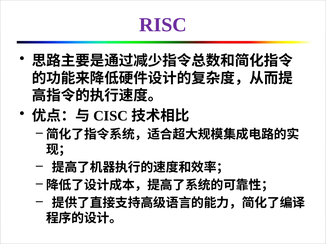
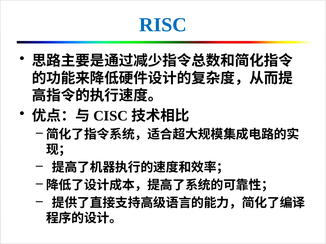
RISC colour: purple -> blue (163, 25)
